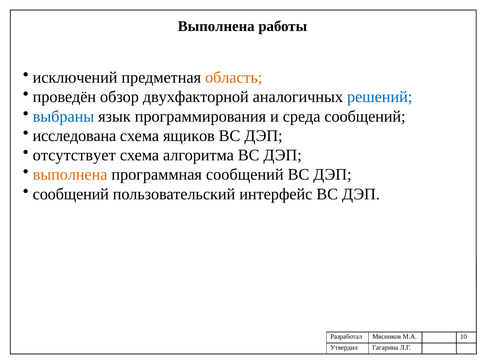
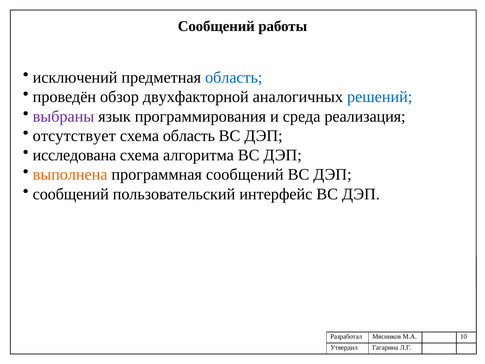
Выполнена: Выполнена -> Сообщений (216, 26)
область colour: orange -> blue (234, 77)
выбраны colour: blue -> purple (63, 116)
среда сообщений: сообщений -> реализация (365, 116)
исследована: исследована -> отсутствует (74, 136)
схема ящиков: ящиков -> область (189, 136)
отсутствует: отсутствует -> исследована (74, 155)
